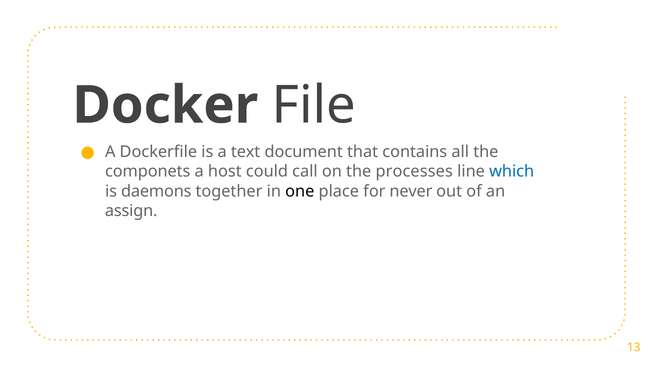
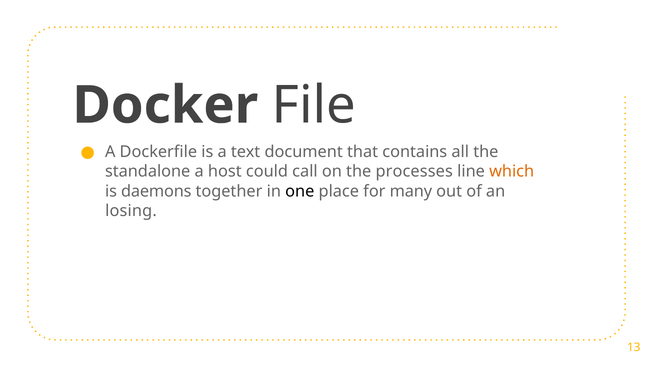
componets: componets -> standalone (148, 172)
which colour: blue -> orange (512, 172)
never: never -> many (411, 191)
assign: assign -> losing (131, 211)
